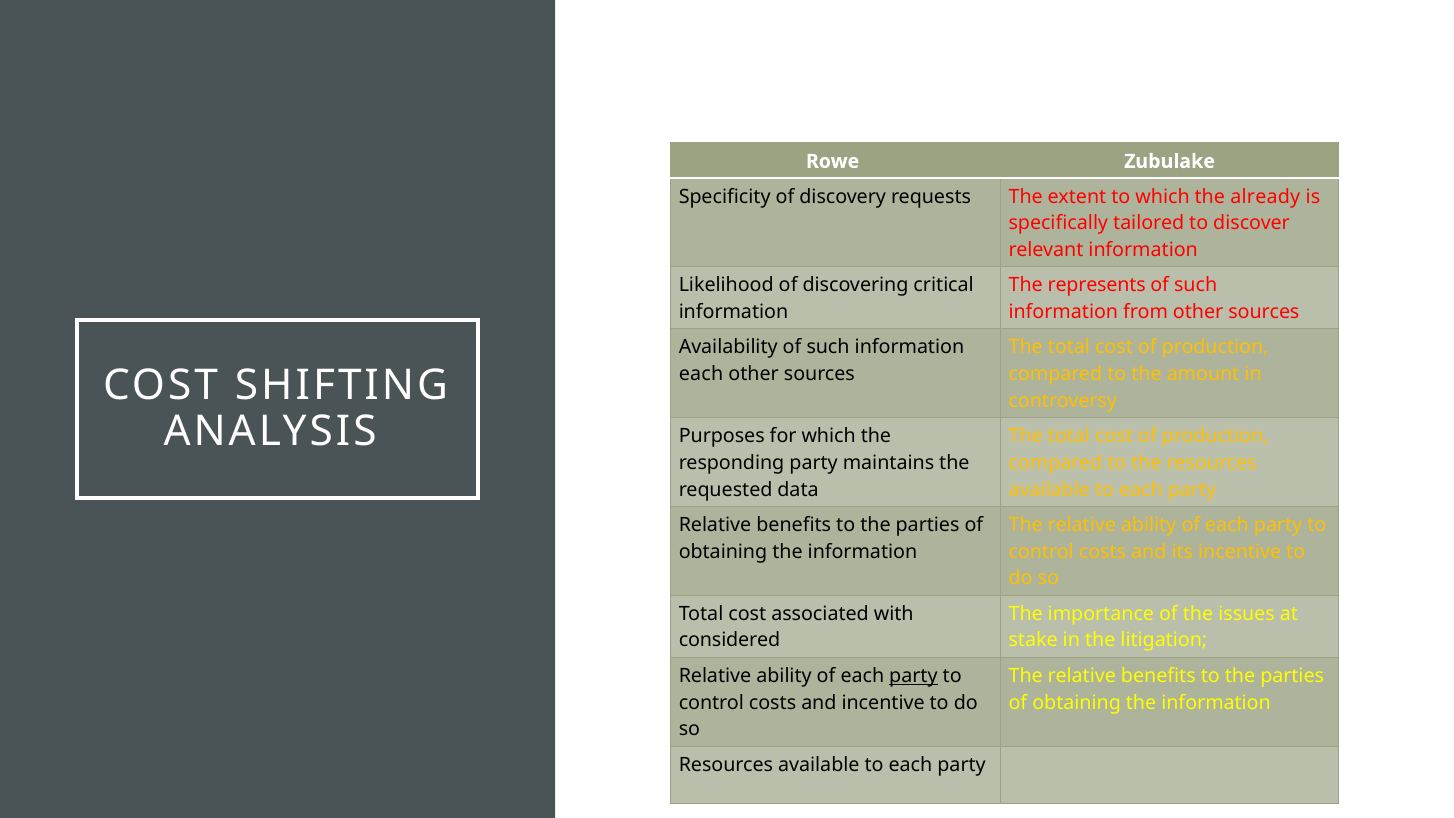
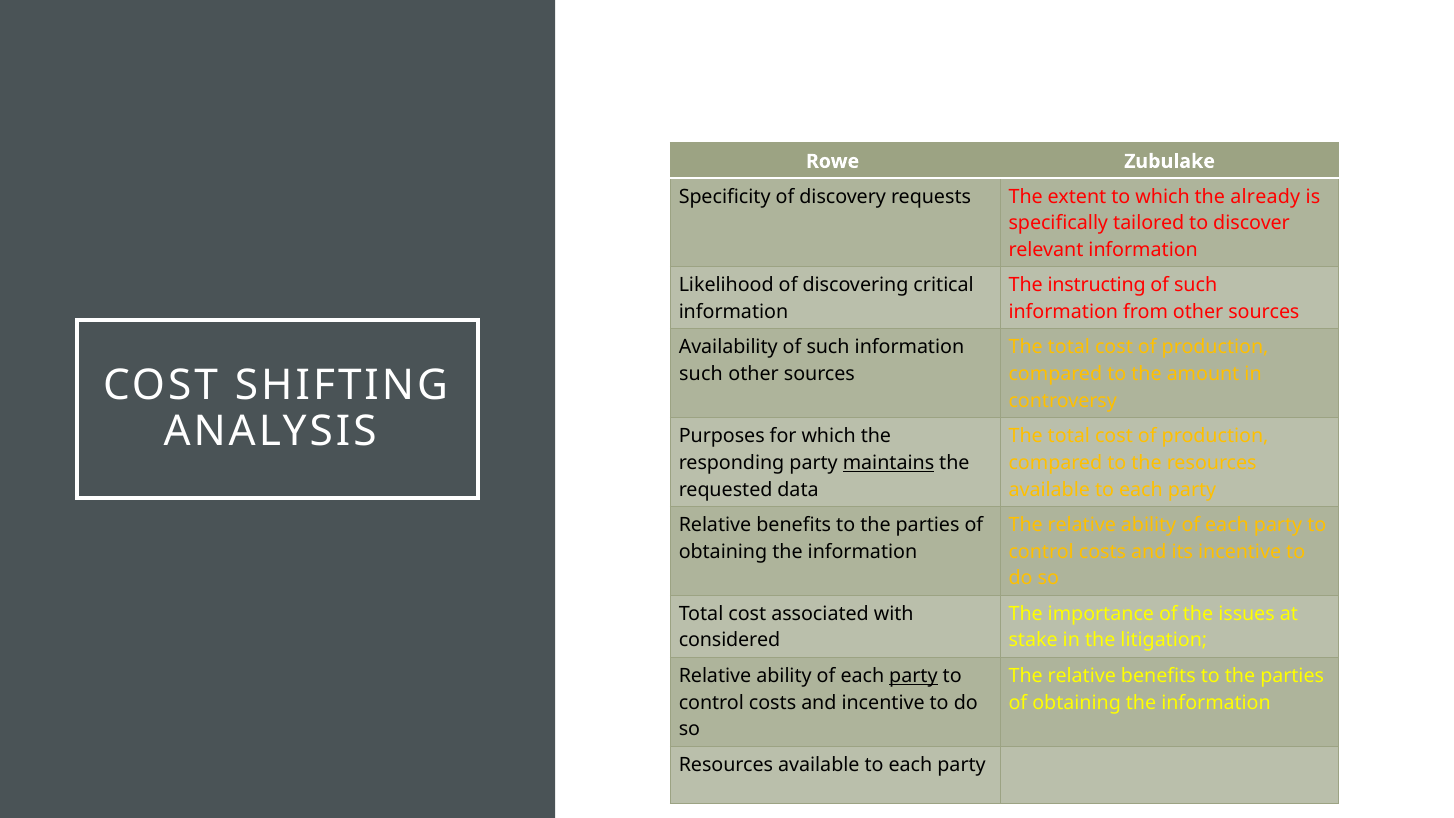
represents: represents -> instructing (1097, 285)
each: each -> such (701, 374)
maintains underline: none -> present (888, 463)
